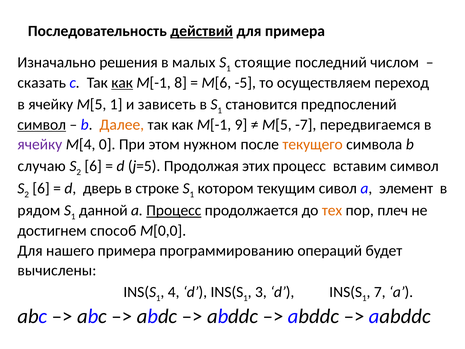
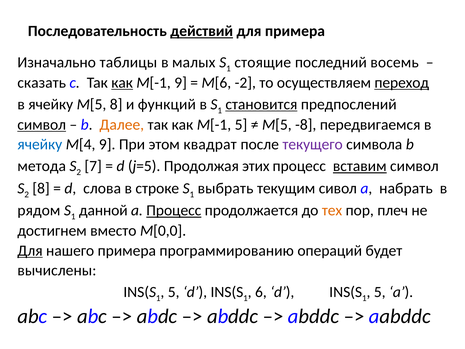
решения: решения -> таблицы (128, 62)
числом: числом -> восемь (395, 62)
М[-1 8: 8 -> 9 (181, 83)
-5: -5 -> -2 (245, 83)
переход underline: none -> present (402, 83)
М[5 1: 1 -> 8 (116, 104)
зависеть: зависеть -> функций (167, 104)
становится underline: none -> present (261, 104)
М[-1 9: 9 -> 5 (241, 125)
-7: -7 -> -8 (306, 125)
ячейку colour: purple -> blue (40, 144)
М[4 0: 0 -> 9 (107, 144)
нужном: нужном -> квадрат (210, 144)
текущего colour: orange -> purple (313, 144)
случаю: случаю -> метода (42, 166)
6: 6 -> 7 (93, 166)
вставим underline: none -> present (360, 166)
6: 6 -> 8 (41, 188)
дверь: дверь -> слова (102, 188)
котором: котором -> выбрать (226, 188)
элемент: элемент -> набрать (406, 188)
способ: способ -> вместо (113, 231)
Для underline: none -> present (30, 250)
4: 4 -> 5 (174, 292)
3: 3 -> 6 (261, 292)
7: 7 -> 5 (380, 292)
